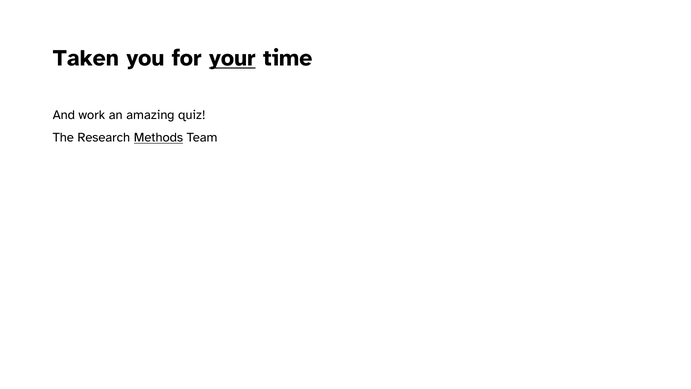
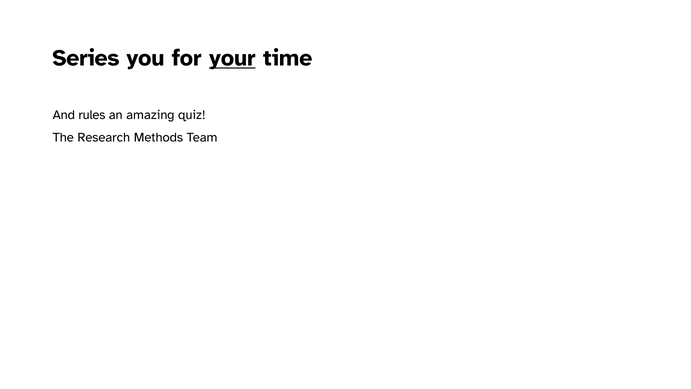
Taken: Taken -> Series (86, 58)
work: work -> rules (92, 115)
Methods underline: present -> none (158, 137)
